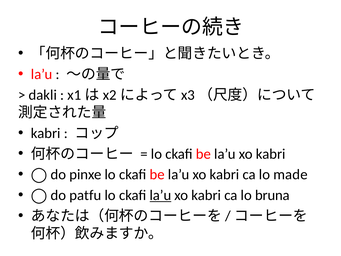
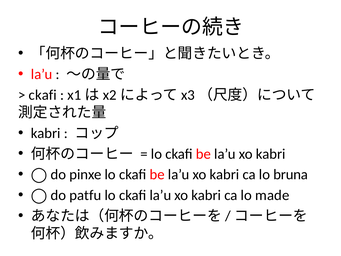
dakli: dakli -> ckafi (43, 95)
made: made -> bruna (291, 174)
la’u underline: present -> none (160, 195)
bruna: bruna -> made (272, 195)
